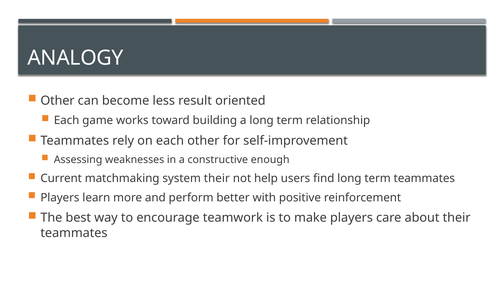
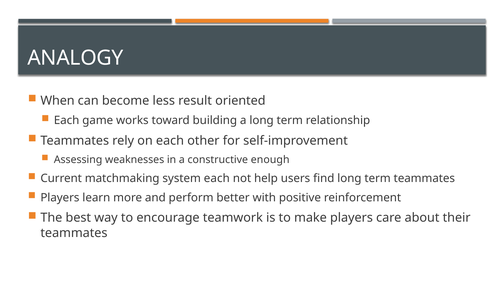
Other: Other -> When (58, 101)
system their: their -> each (217, 179)
